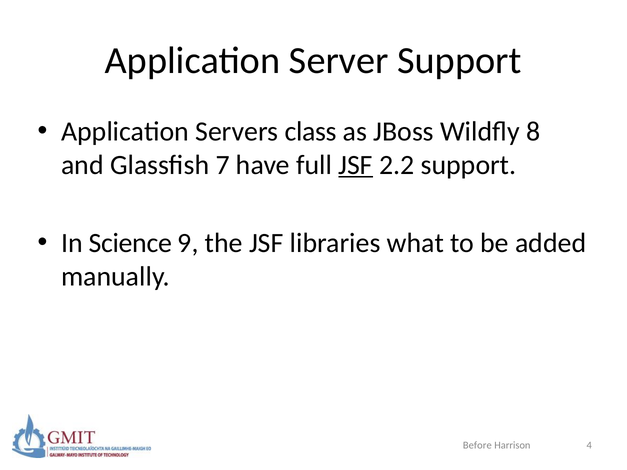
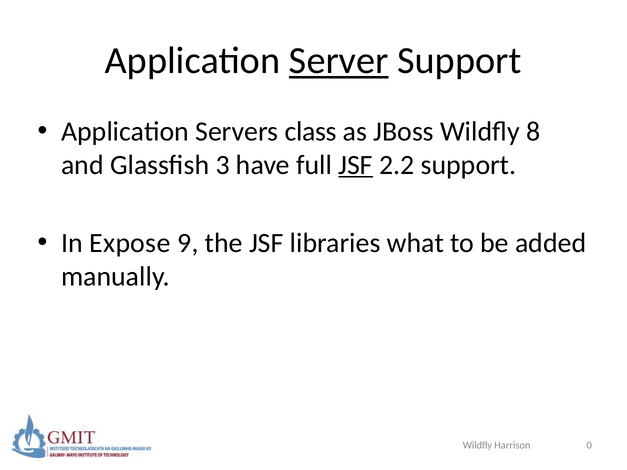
Server underline: none -> present (339, 61)
7: 7 -> 3 (223, 165)
Science: Science -> Expose (130, 243)
Before: Before -> Wildfly (477, 446)
4: 4 -> 0 (589, 446)
